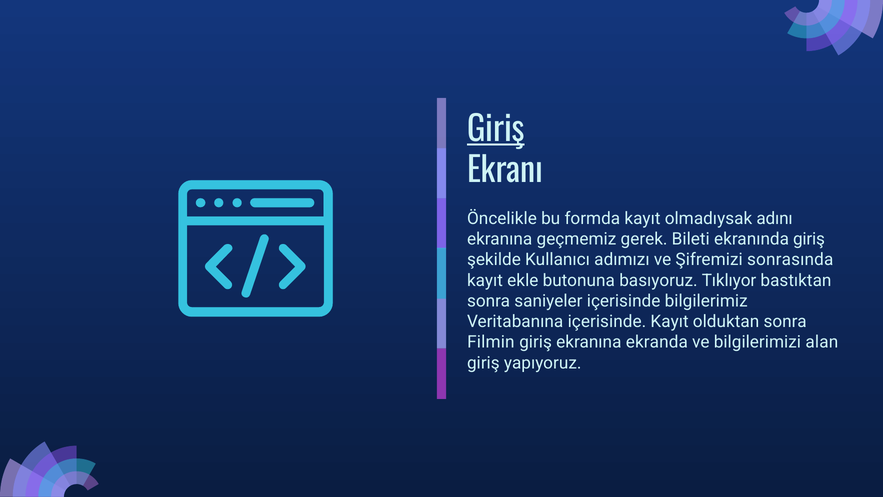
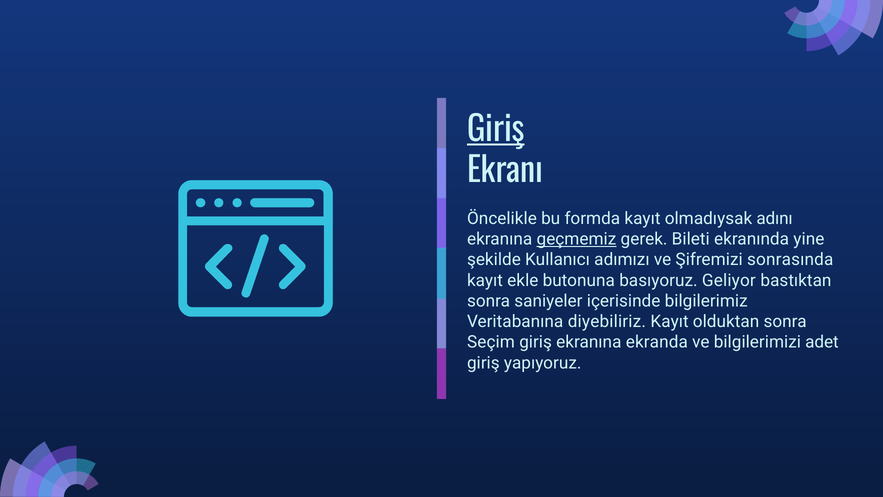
geçmemiz underline: none -> present (576, 239)
ekranında giriş: giriş -> yine (809, 239)
Tıklıyor: Tıklıyor -> Geliyor (729, 280)
Veritabanına içerisinde: içerisinde -> diyebiliriz (607, 321)
Filmin: Filmin -> Seçim (491, 342)
alan: alan -> adet (822, 342)
